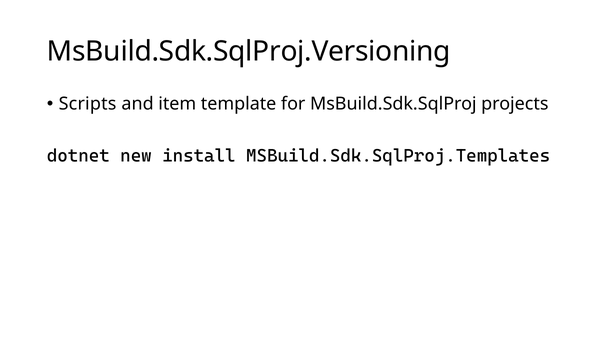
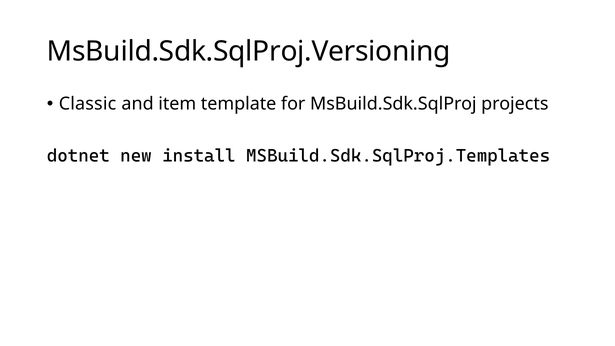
Scripts: Scripts -> Classic (88, 104)
